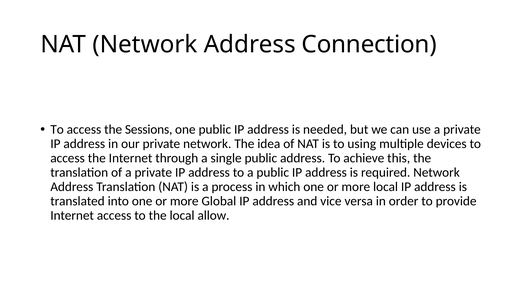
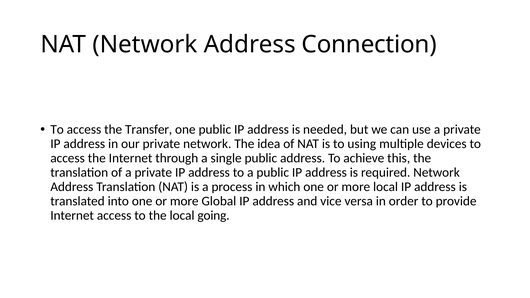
Sessions: Sessions -> Transfer (149, 130)
allow: allow -> going (214, 216)
